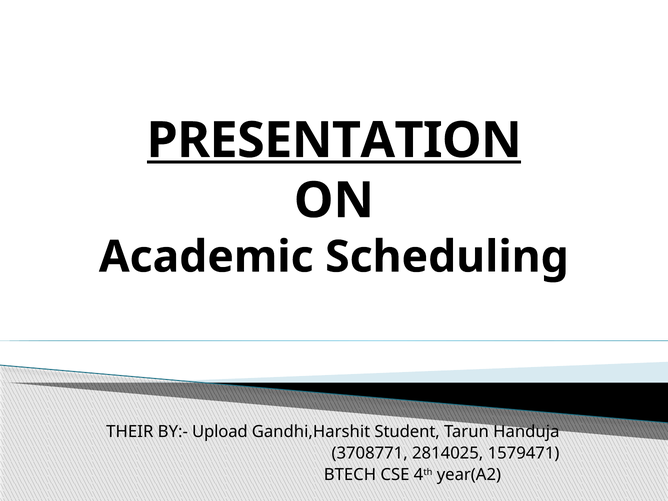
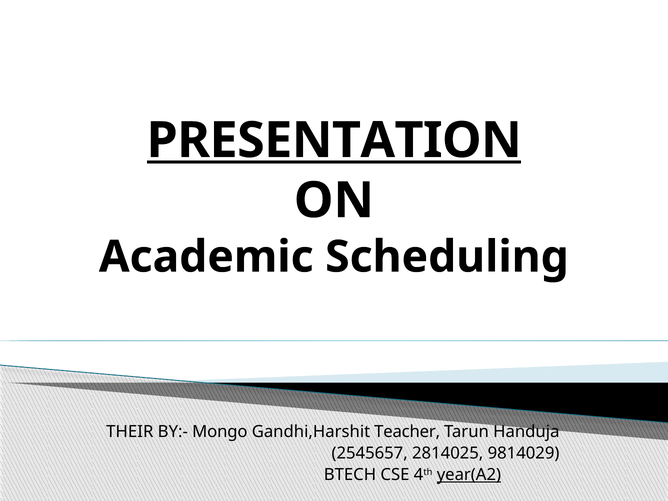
Upload: Upload -> Mongo (220, 432)
Student: Student -> Teacher (407, 432)
3708771: 3708771 -> 2545657 (370, 453)
1579471: 1579471 -> 9814029 (524, 453)
year(A2 underline: none -> present (469, 475)
